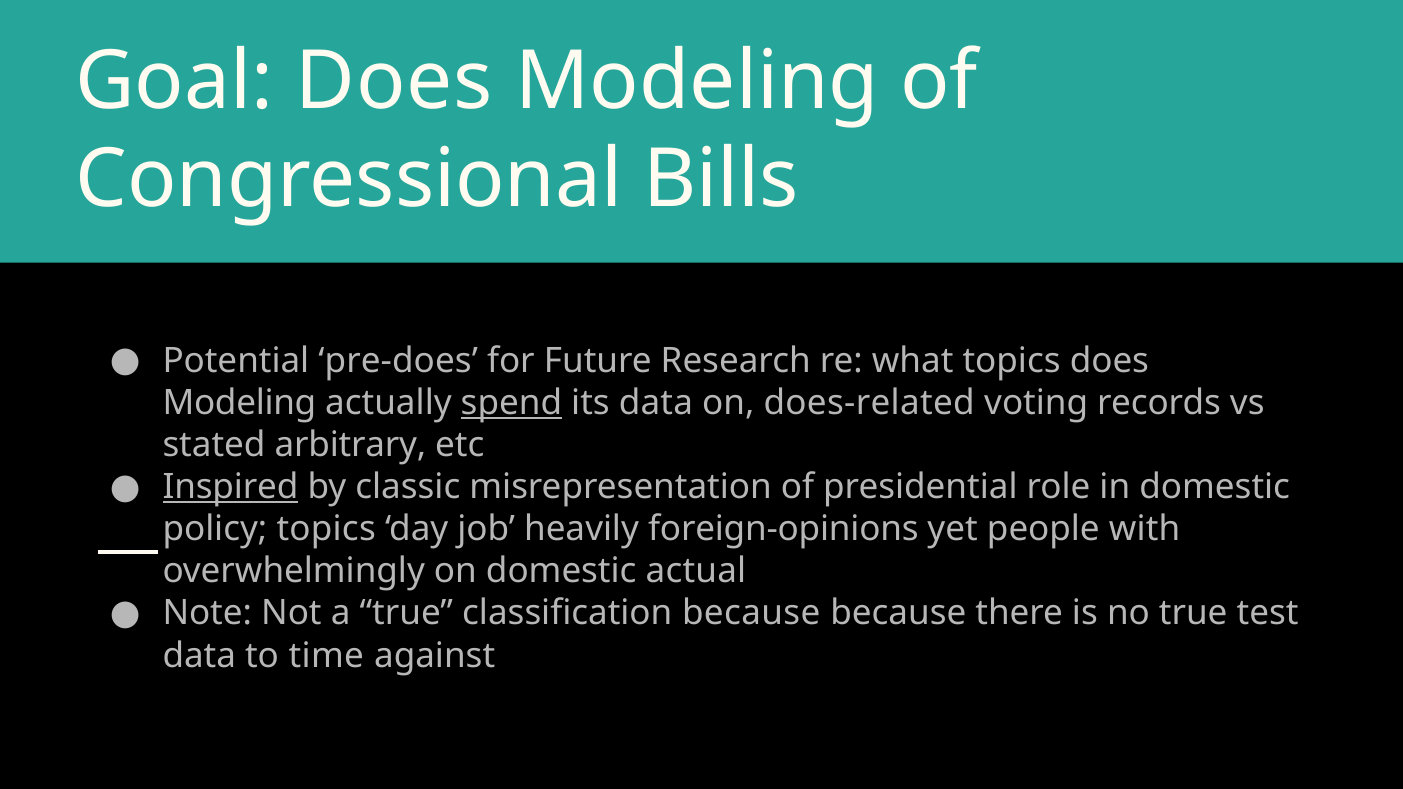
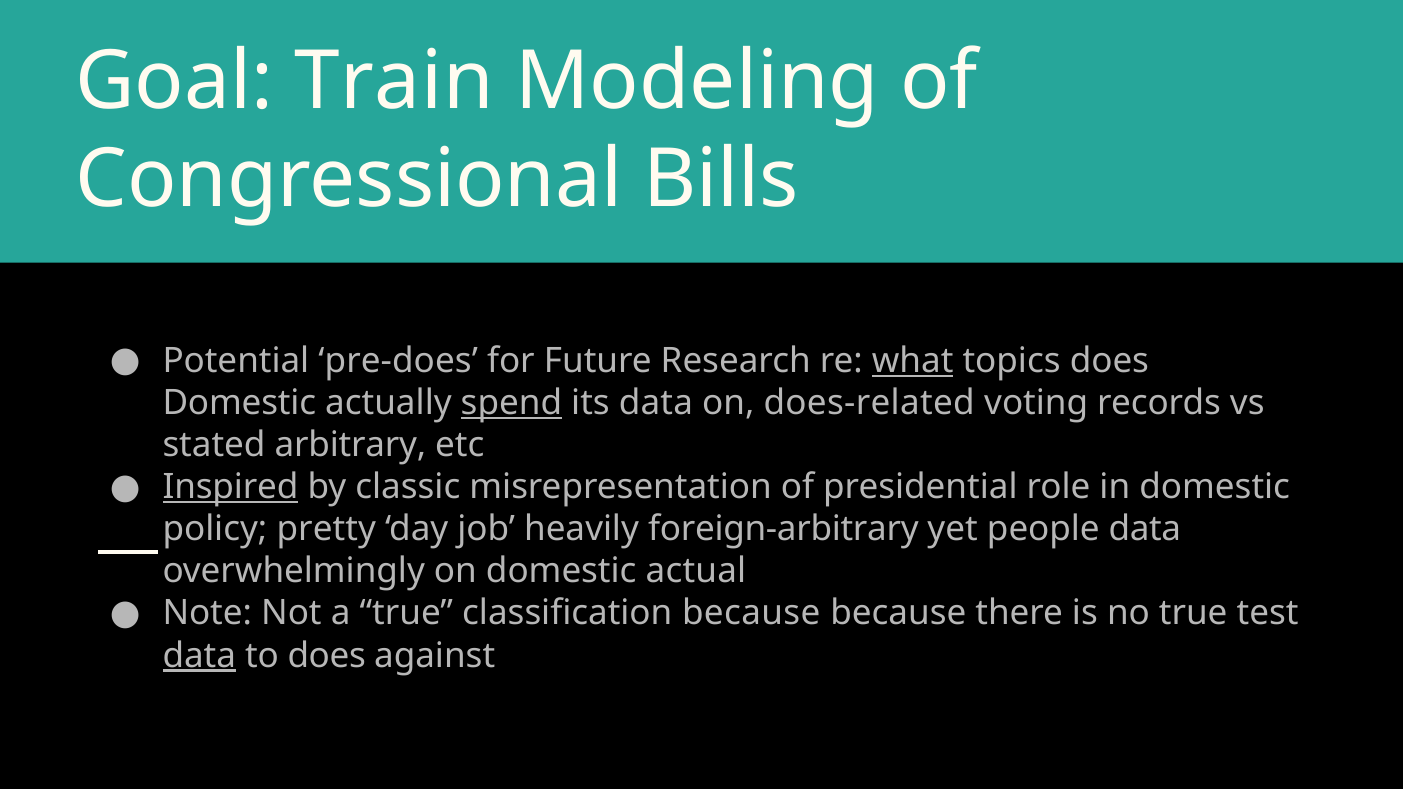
Goal Does: Does -> Train (394, 81)
what underline: none -> present (913, 361)
Modeling: Modeling -> Domestic (239, 403)
policy topics: topics -> pretty (326, 529)
foreign-opinions: foreign-opinions -> foreign-arbitrary (783, 529)
people with: with -> data (1145, 529)
data underline: none -> present (199, 656)
to time: time -> does (327, 656)
